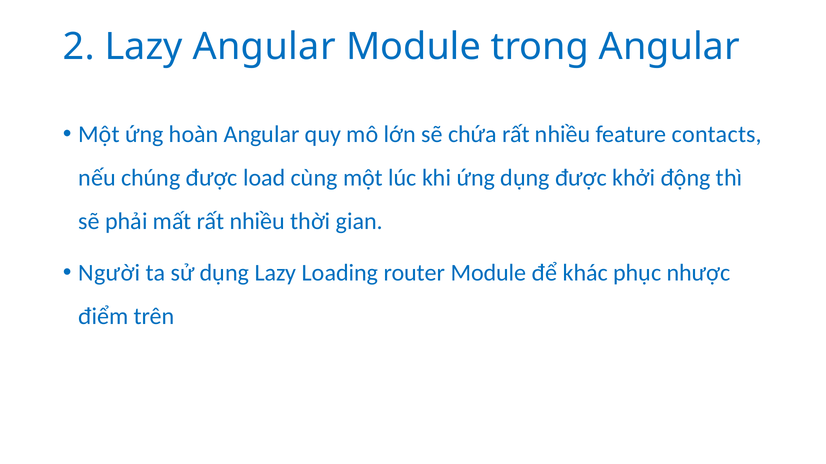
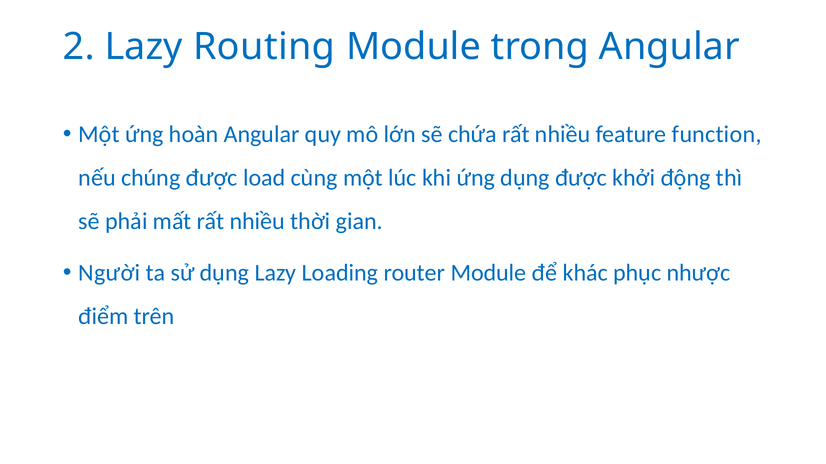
Lazy Angular: Angular -> Routing (264, 47)
contacts: contacts -> function (717, 135)
